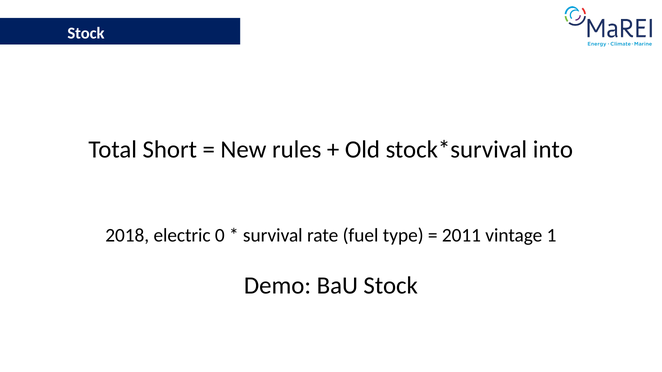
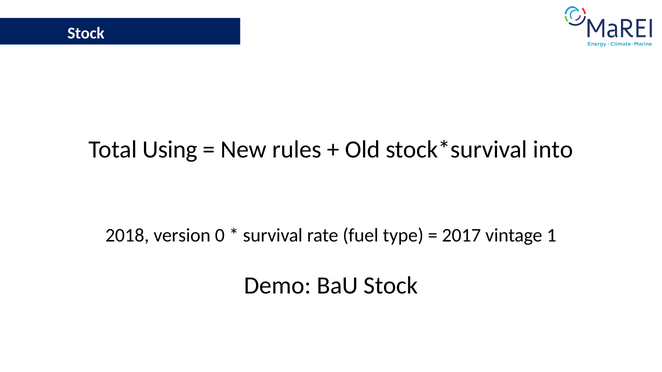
Short: Short -> Using (170, 150)
electric: electric -> version (182, 236)
2011: 2011 -> 2017 (461, 236)
